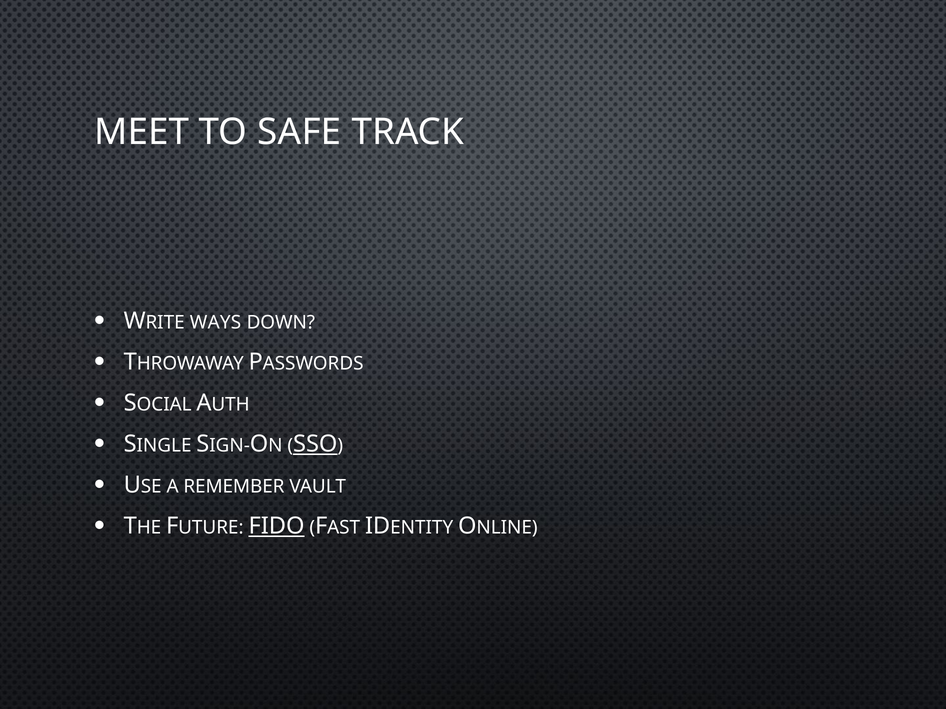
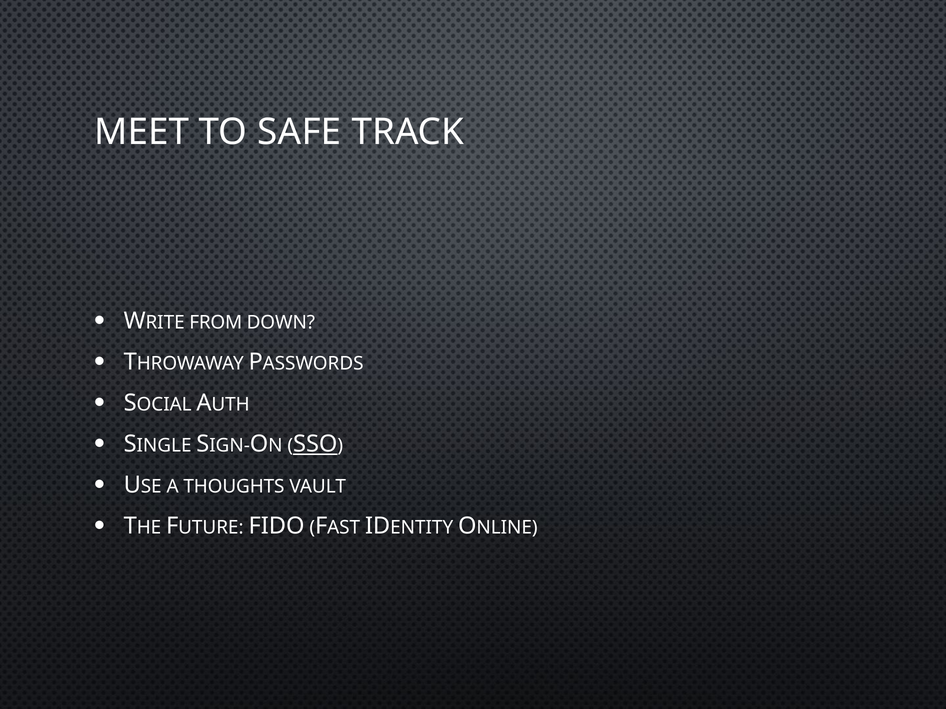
WAYS: WAYS -> FROM (216, 323)
REMEMBER: REMEMBER -> THOUGHTS (234, 487)
FIDO underline: present -> none (277, 526)
